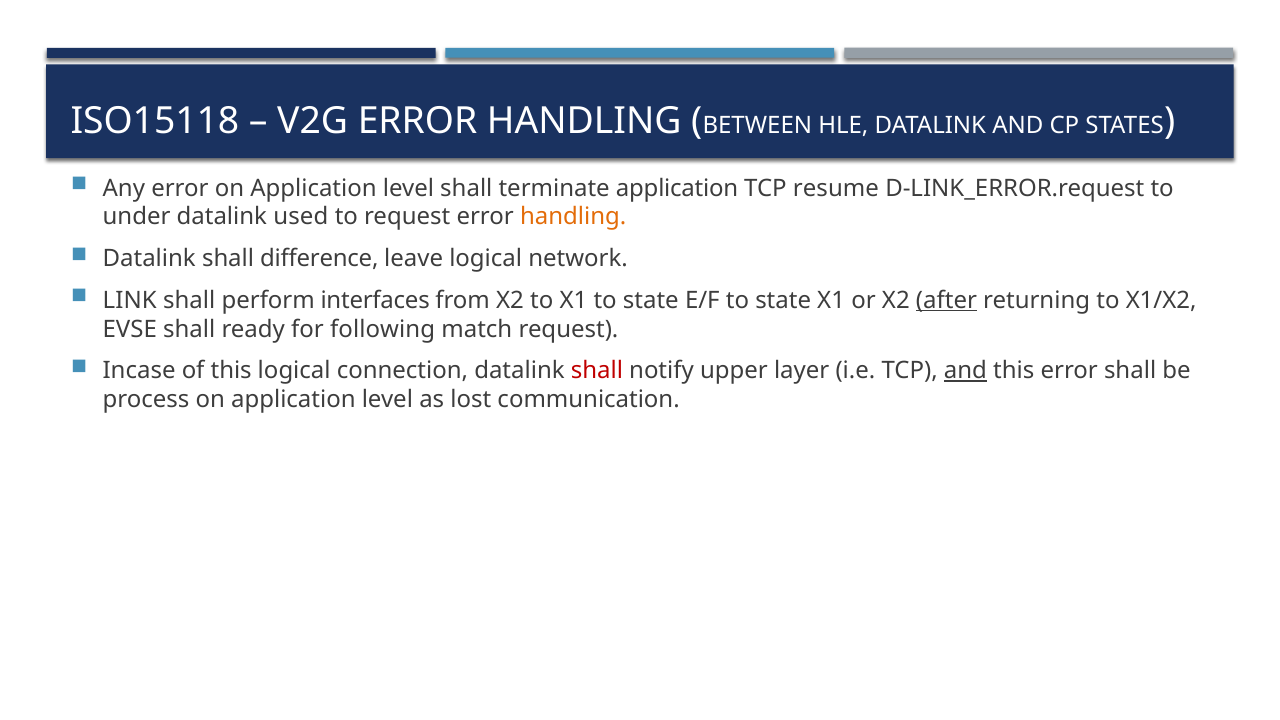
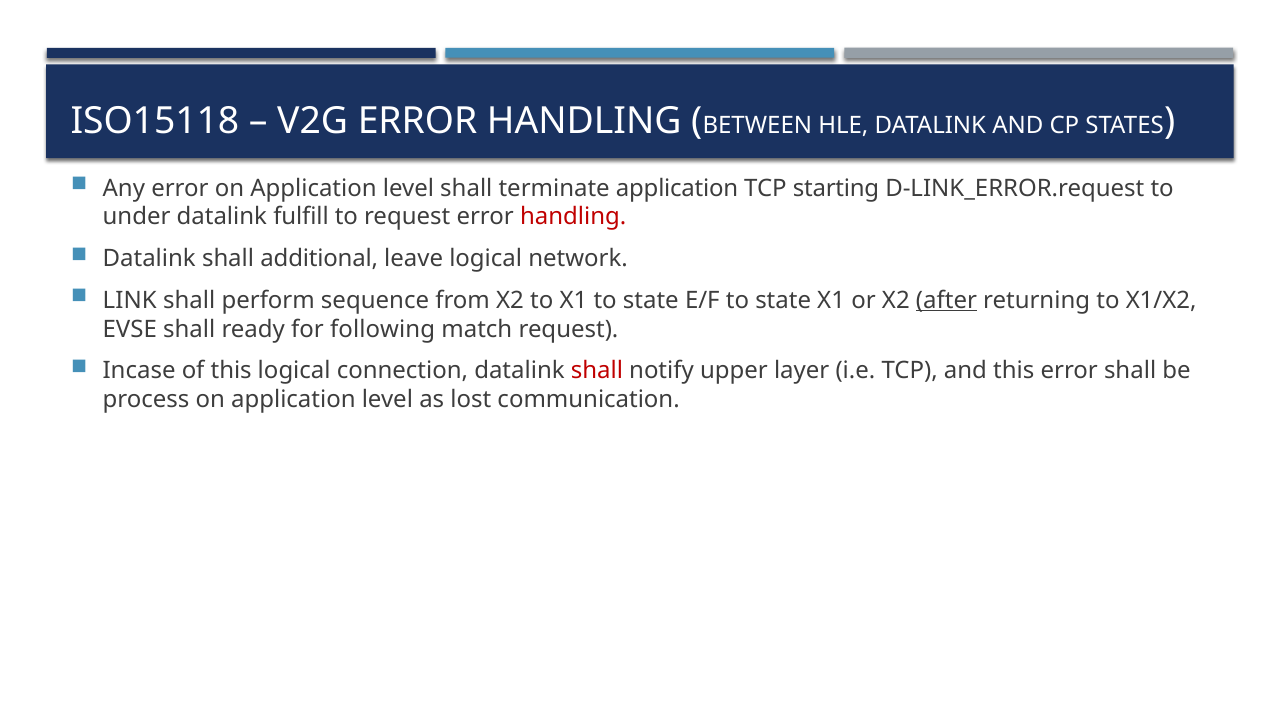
resume: resume -> starting (836, 188)
used: used -> fulfill (301, 217)
handling colour: orange -> red (573, 217)
difference: difference -> additional (319, 259)
interfaces: interfaces -> sequence (375, 300)
and underline: present -> none (965, 371)
